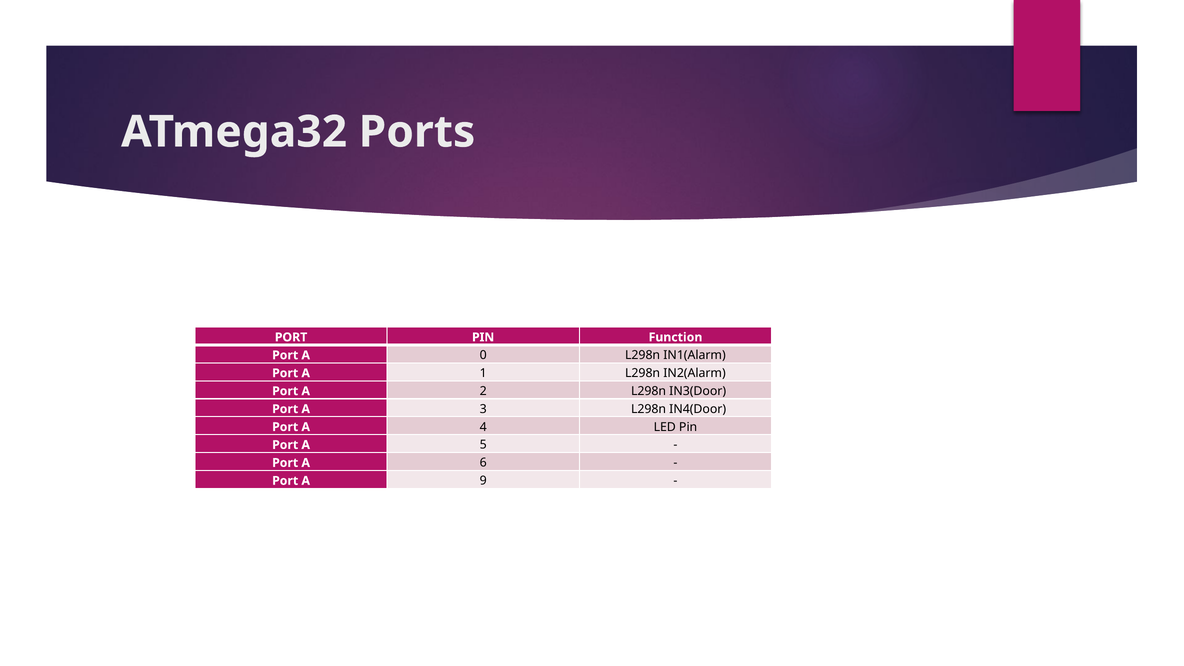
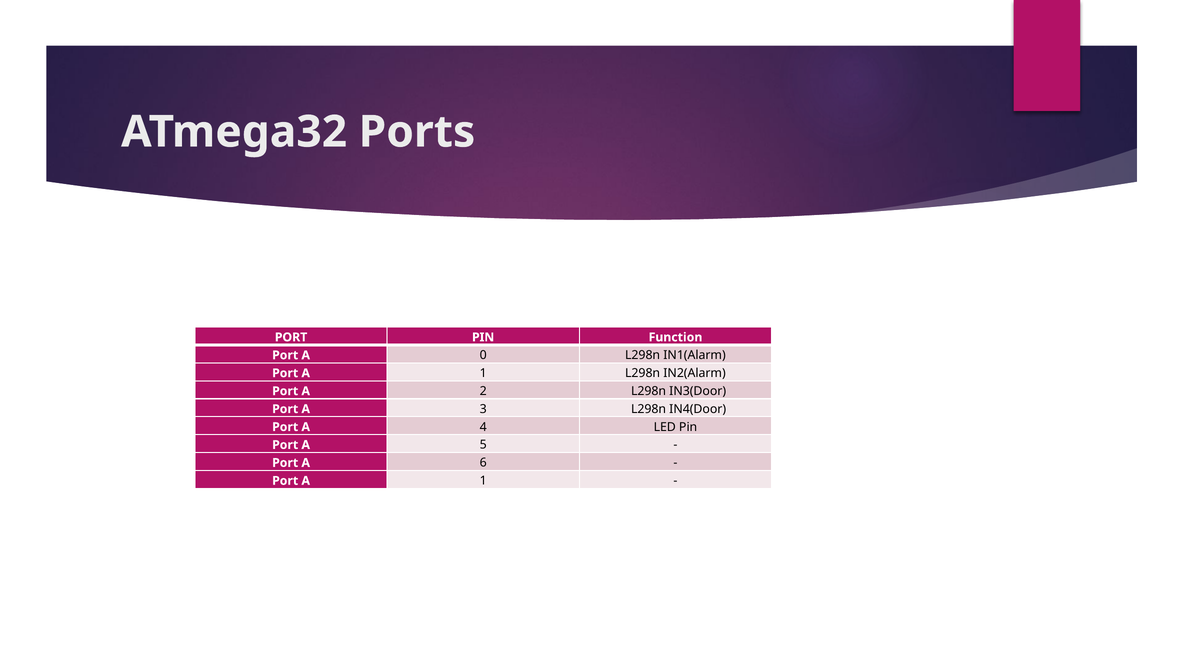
9: 9 -> 1 (483, 481)
